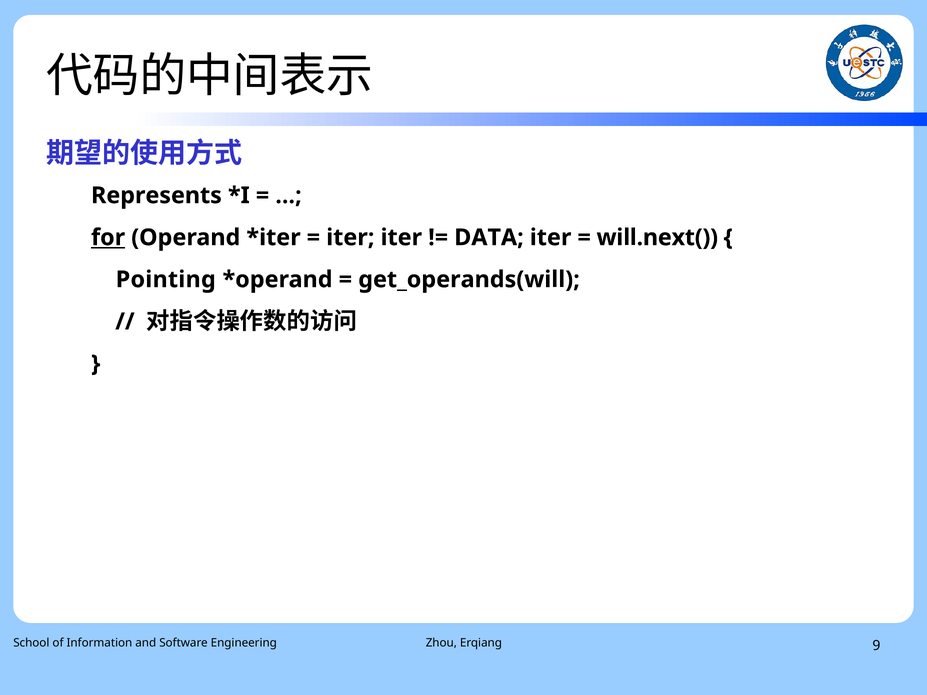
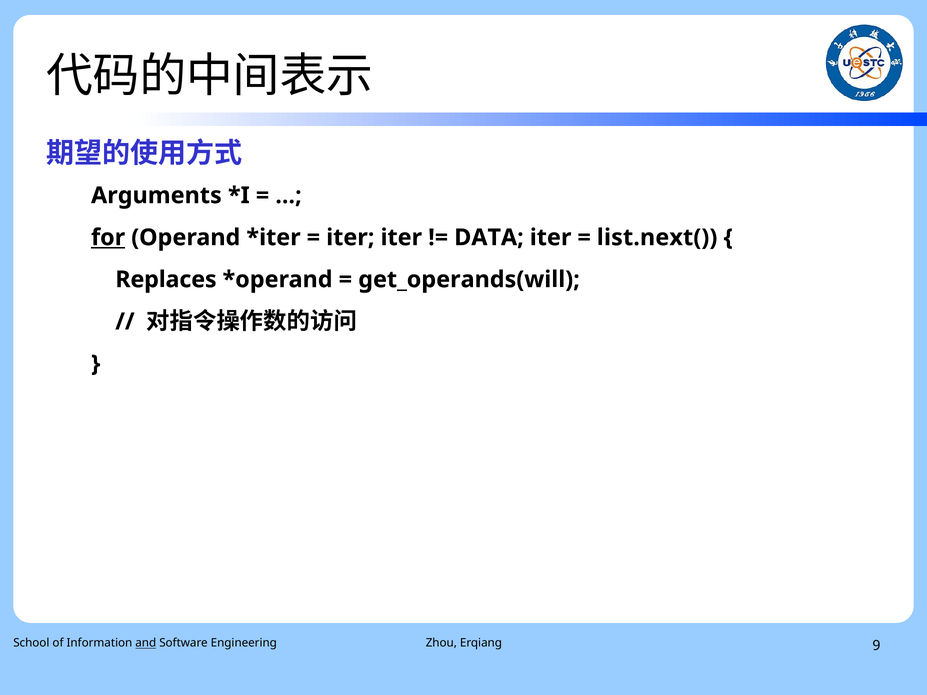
Represents: Represents -> Arguments (156, 196)
will.next(: will.next( -> list.next( (657, 238)
Pointing: Pointing -> Replaces (166, 280)
and underline: none -> present (146, 643)
